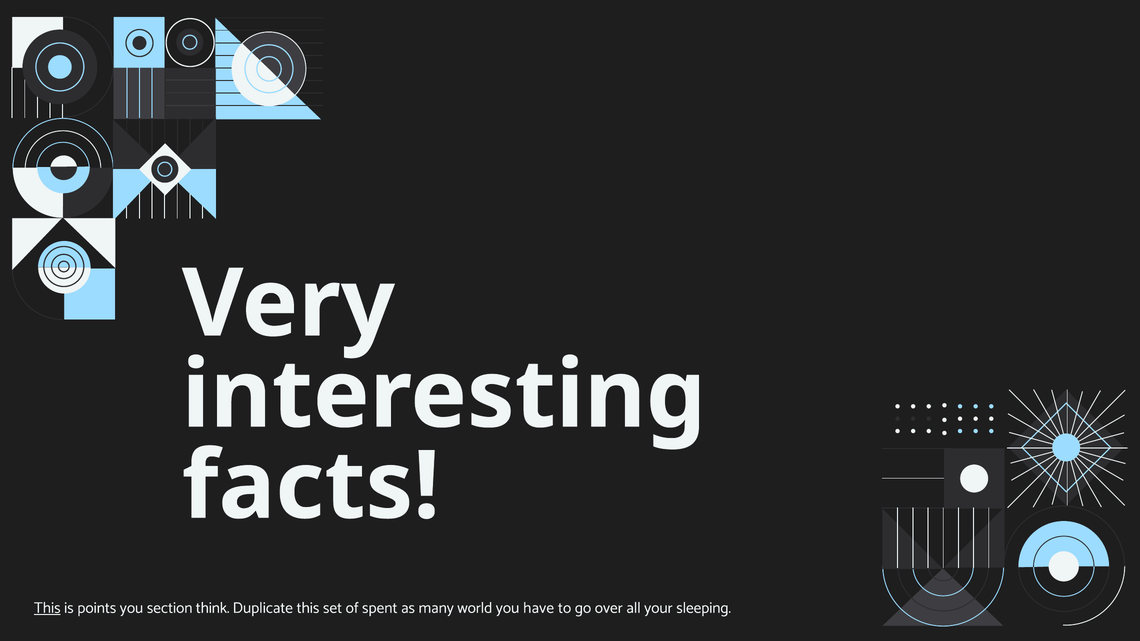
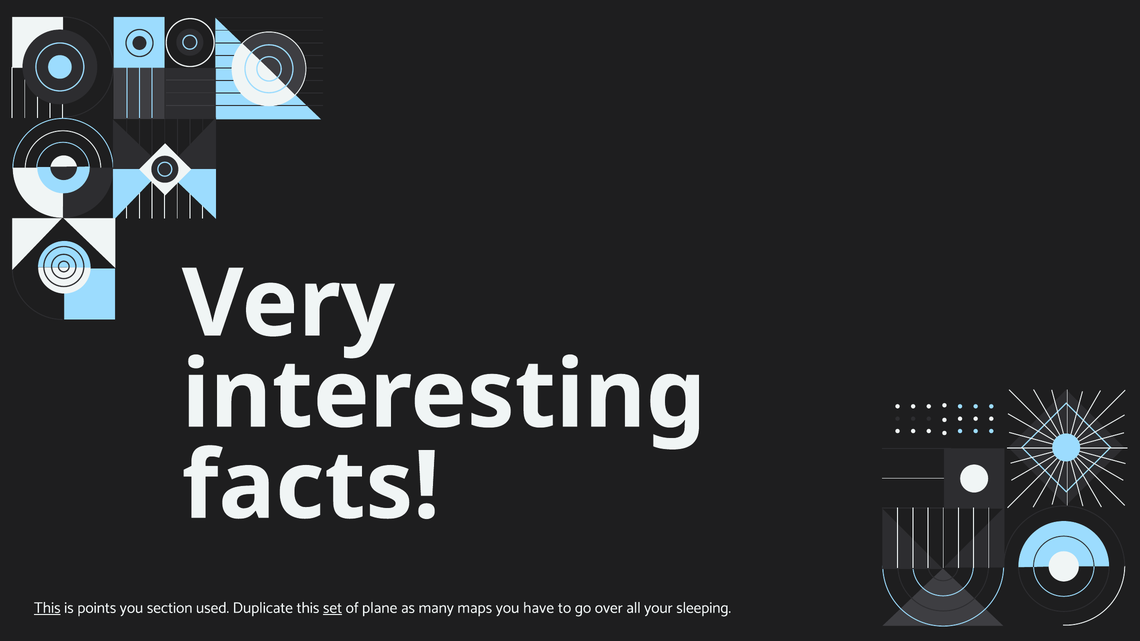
think: think -> used (213, 608)
set underline: none -> present (333, 608)
spent: spent -> plane (380, 608)
world: world -> maps (475, 608)
